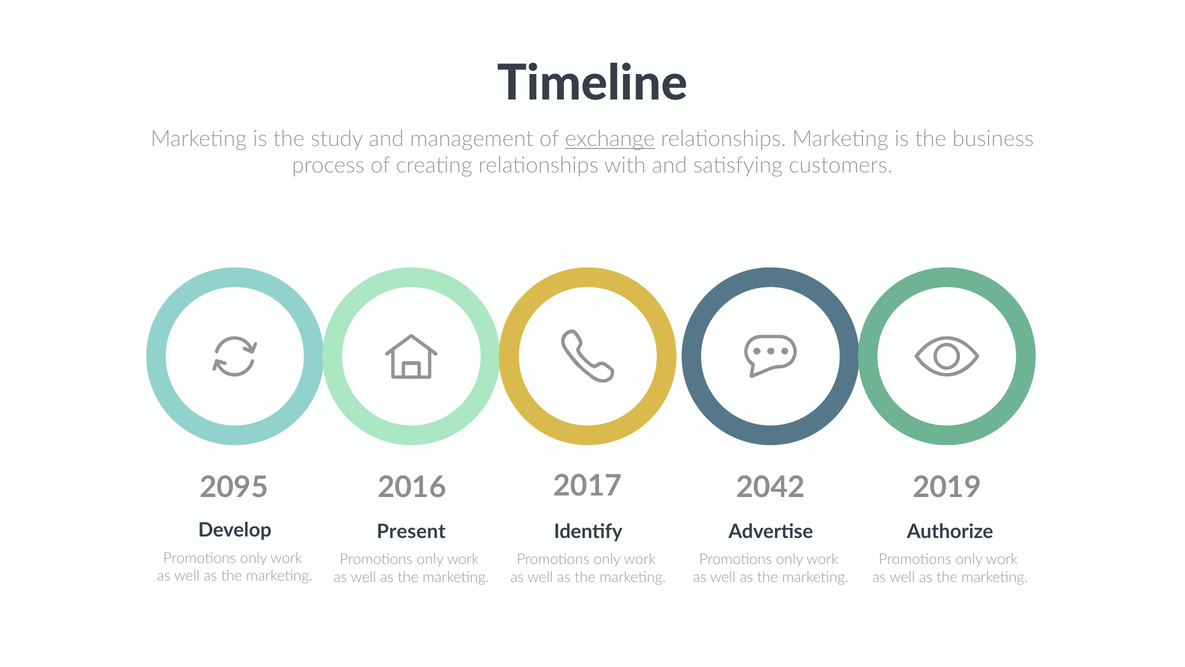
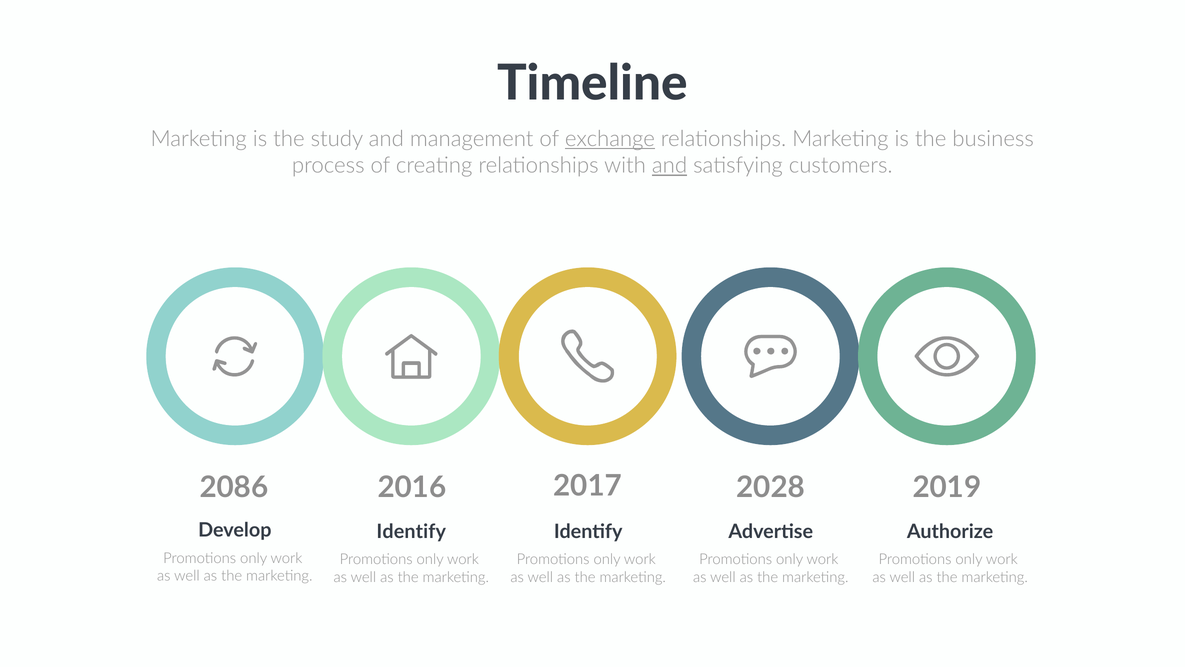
and underline: none -> present (670, 165)
2095: 2095 -> 2086 (234, 487)
2042: 2042 -> 2028 (771, 487)
Present: Present -> Identify (411, 531)
